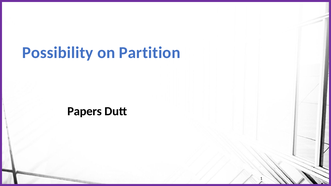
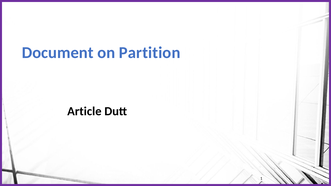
Possibility: Possibility -> Document (58, 53)
Papers: Papers -> Article (84, 111)
